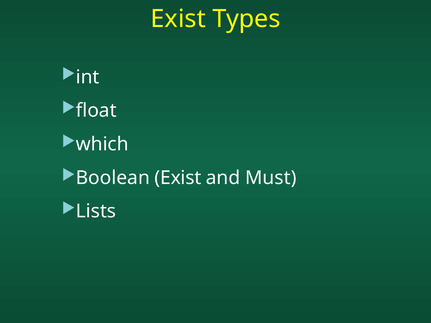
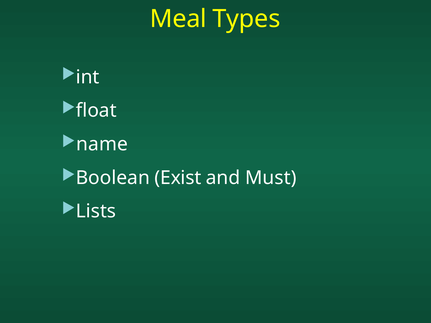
Exist: Exist -> Meal (178, 19)
which: which -> name (102, 144)
